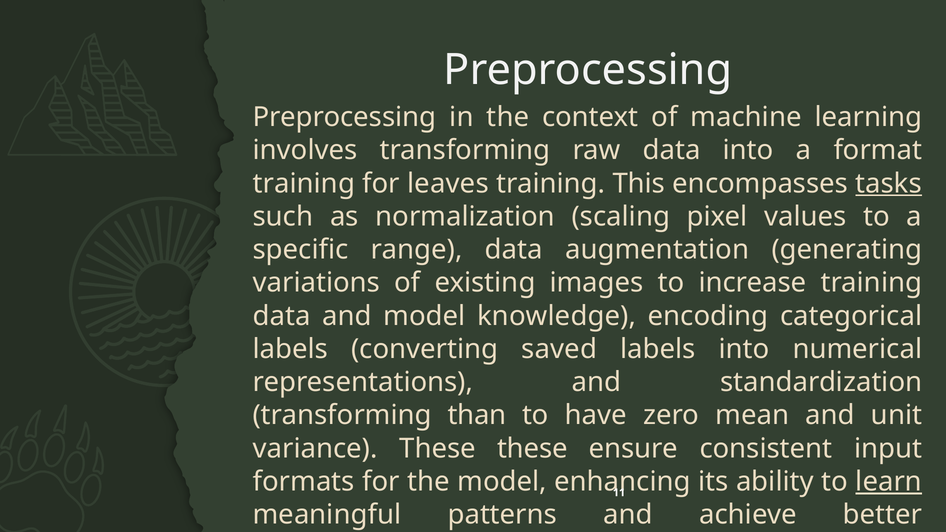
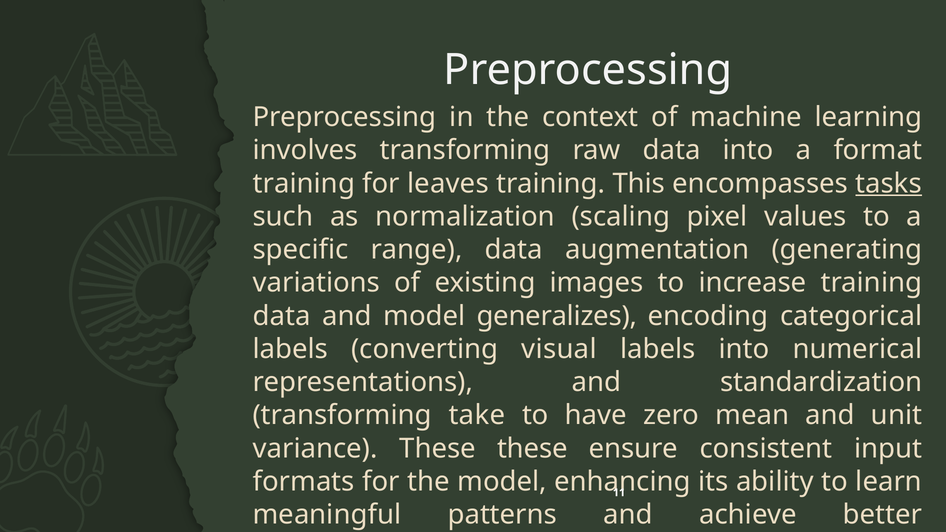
knowledge: knowledge -> generalizes (557, 316)
saved: saved -> visual (559, 349)
than: than -> take (477, 415)
learn underline: present -> none (889, 482)
